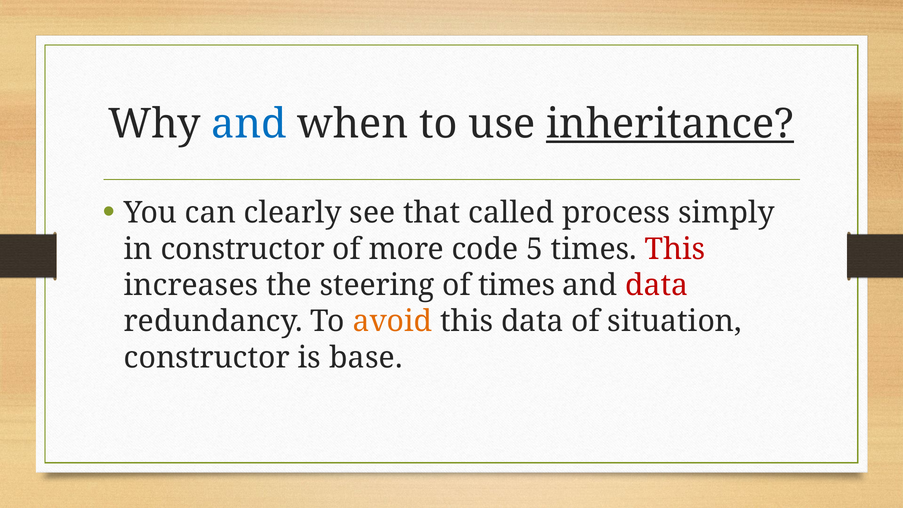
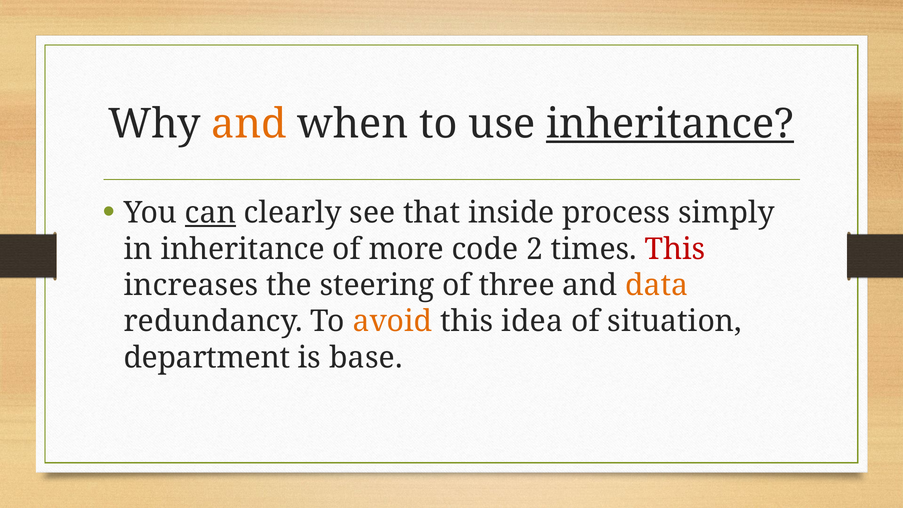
and colour: blue -> orange (249, 124)
can underline: none -> present (210, 213)
called: called -> inside (511, 213)
in constructor: constructor -> inheritance (243, 249)
5: 5 -> 2 (535, 249)
of times: times -> three (517, 285)
data colour: red -> orange (657, 285)
this data: data -> idea (532, 321)
constructor: constructor -> department (207, 358)
